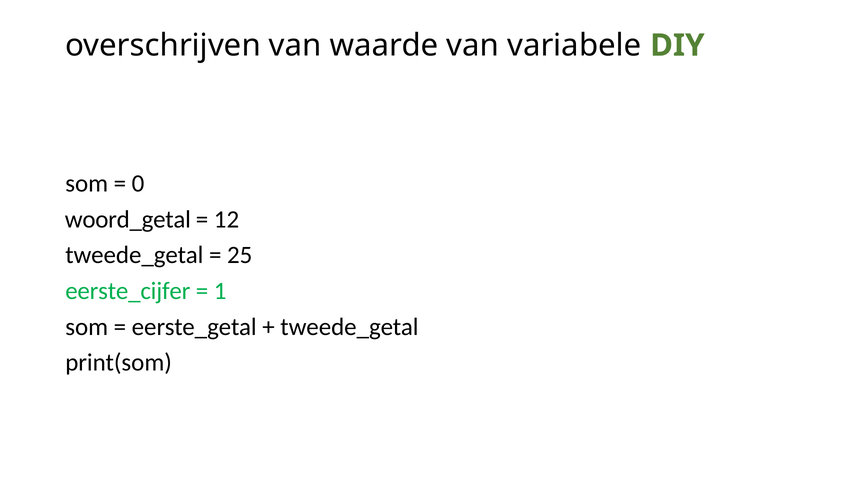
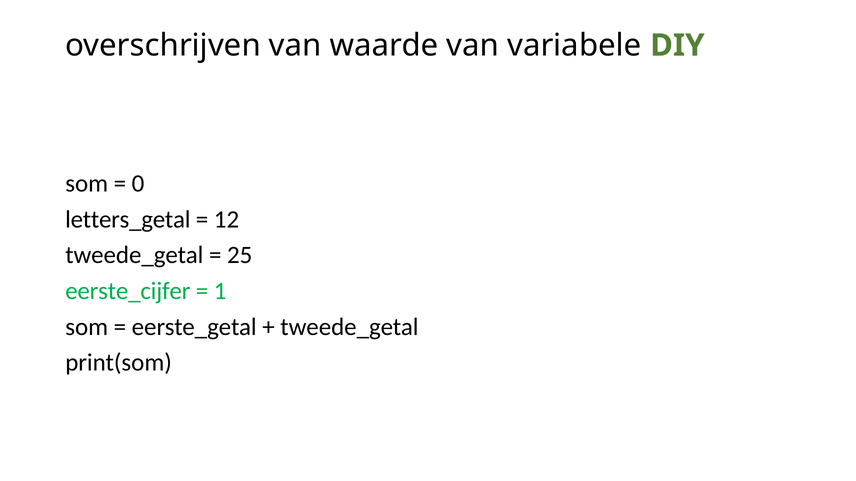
woord_getal: woord_getal -> letters_getal (128, 220)
